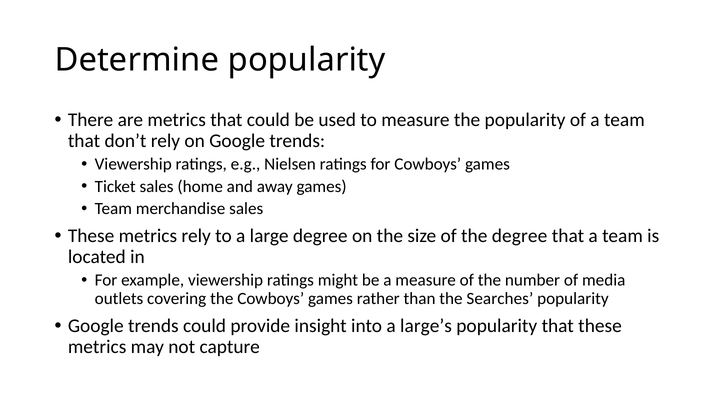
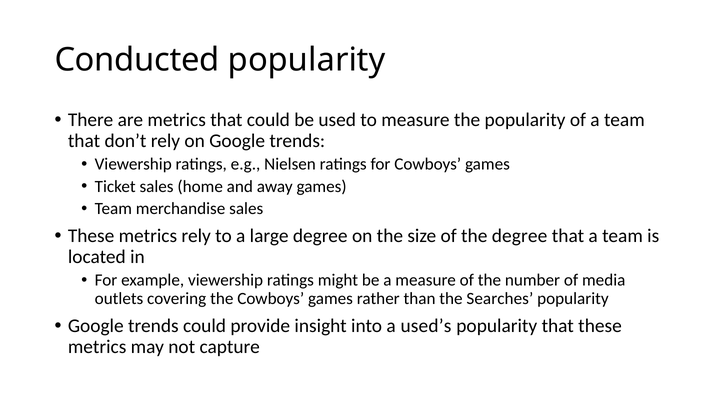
Determine: Determine -> Conducted (137, 60)
large’s: large’s -> used’s (426, 326)
